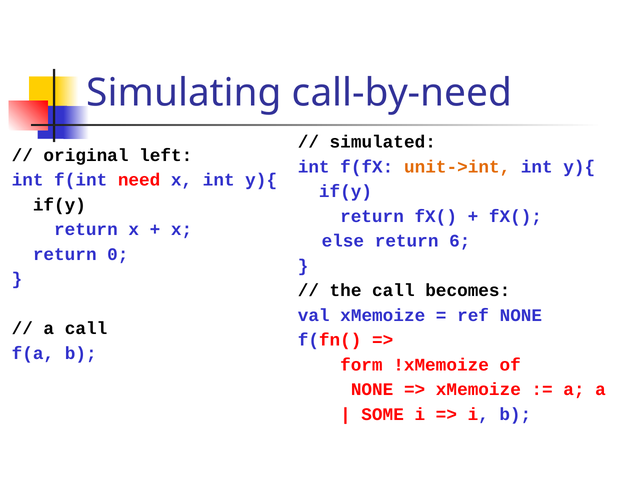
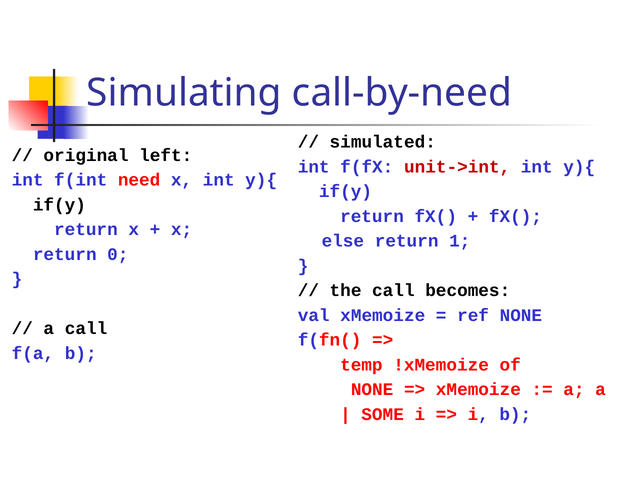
unit->int colour: orange -> red (457, 167)
6: 6 -> 1 (460, 241)
form: form -> temp (361, 365)
